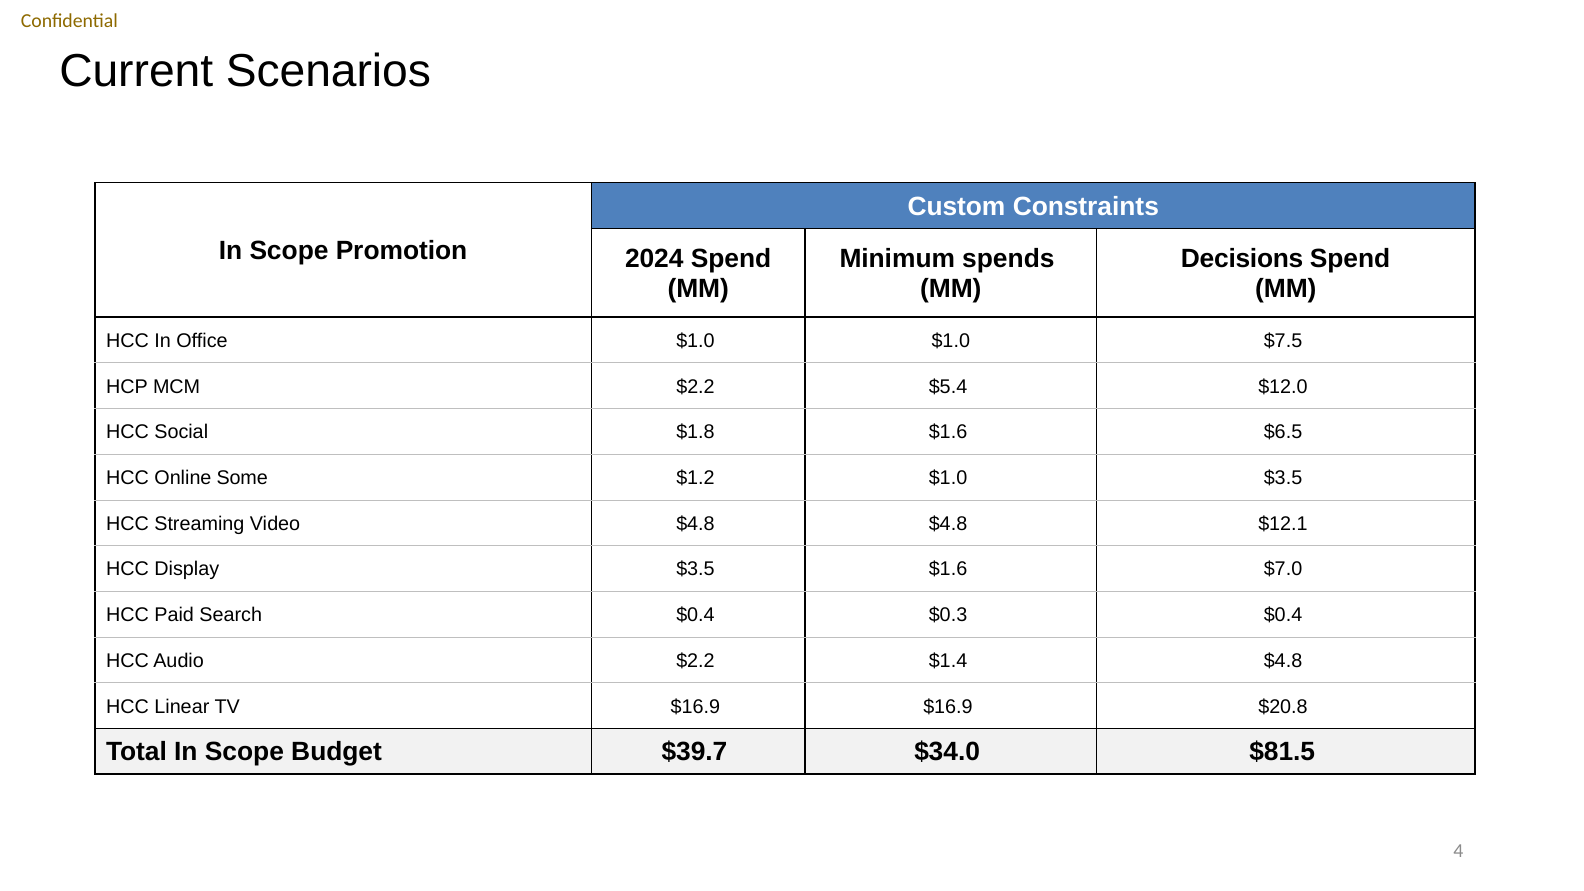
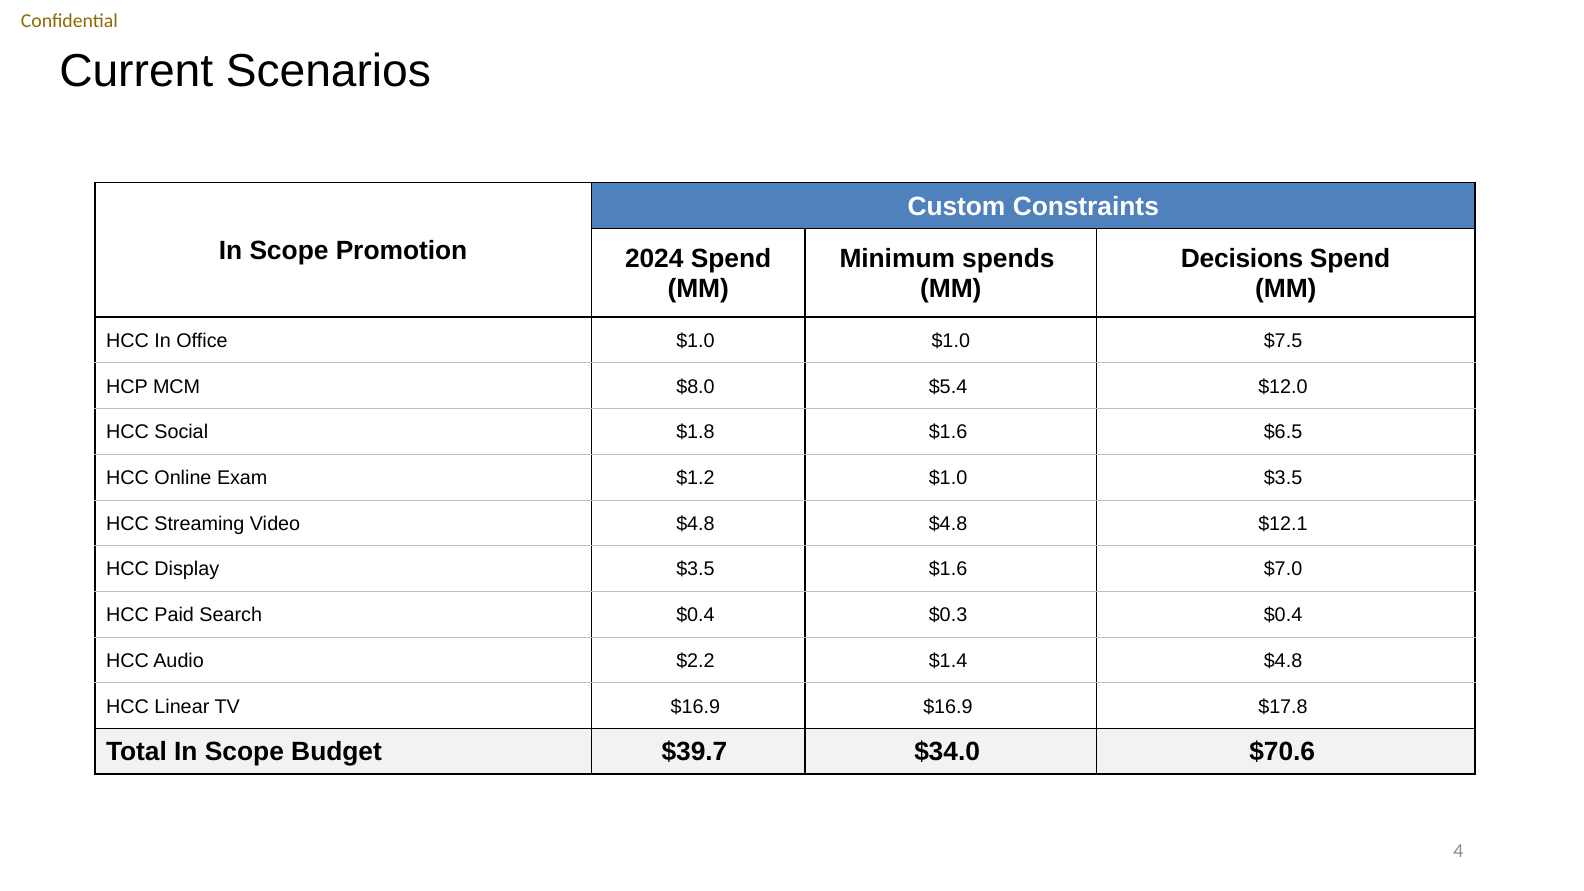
MCM $2.2: $2.2 -> $8.0 (695, 387)
Some: Some -> Exam (242, 478)
$20.8: $20.8 -> $17.8 (1283, 706)
$81.5: $81.5 -> $70.6 (1282, 752)
